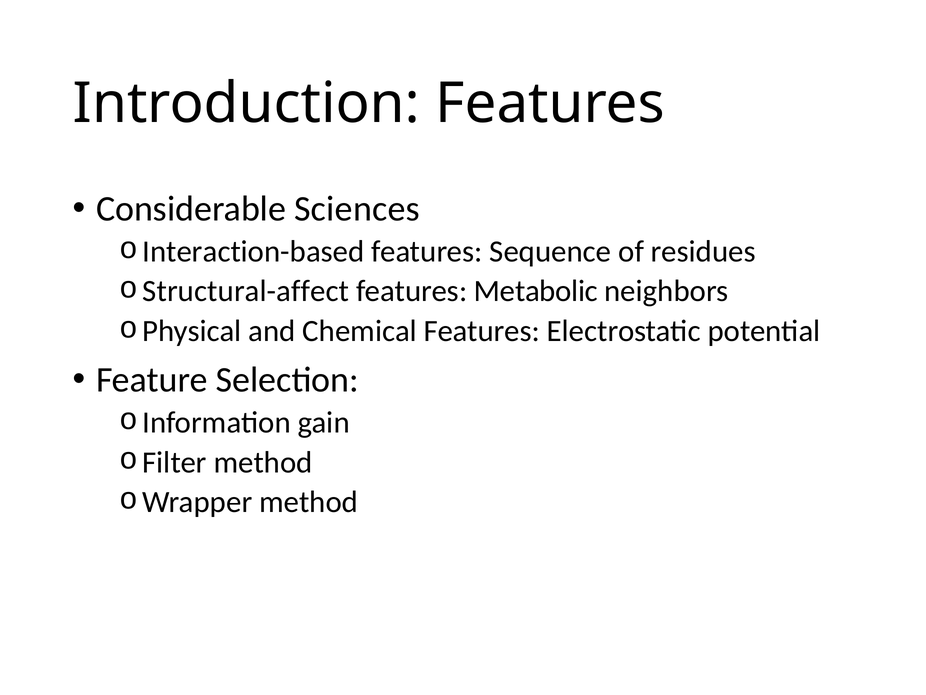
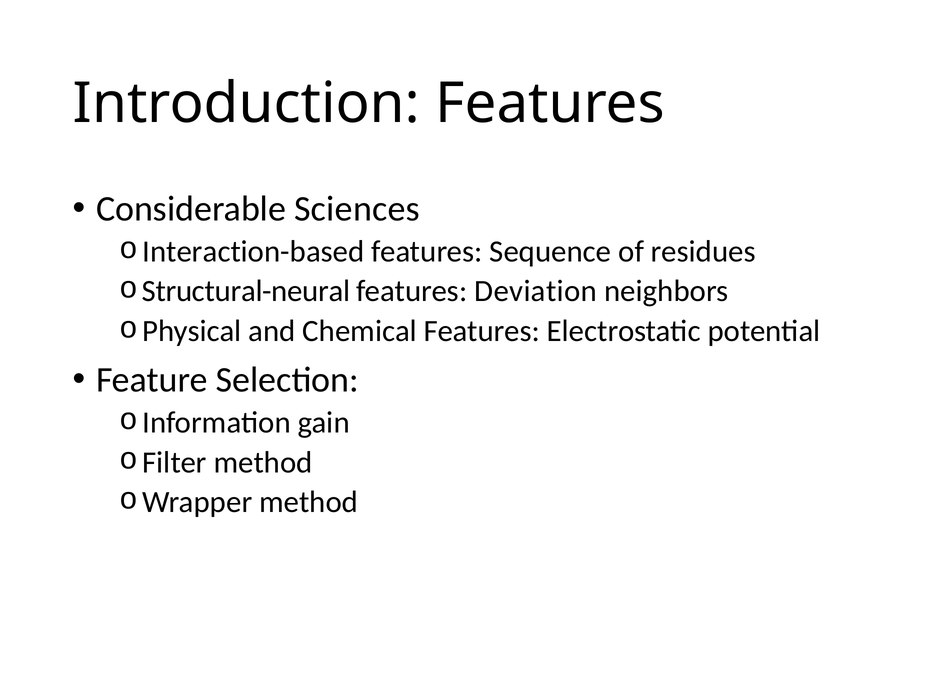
Structural-affect: Structural-affect -> Structural-neural (246, 291)
Metabolic: Metabolic -> Deviation (536, 291)
